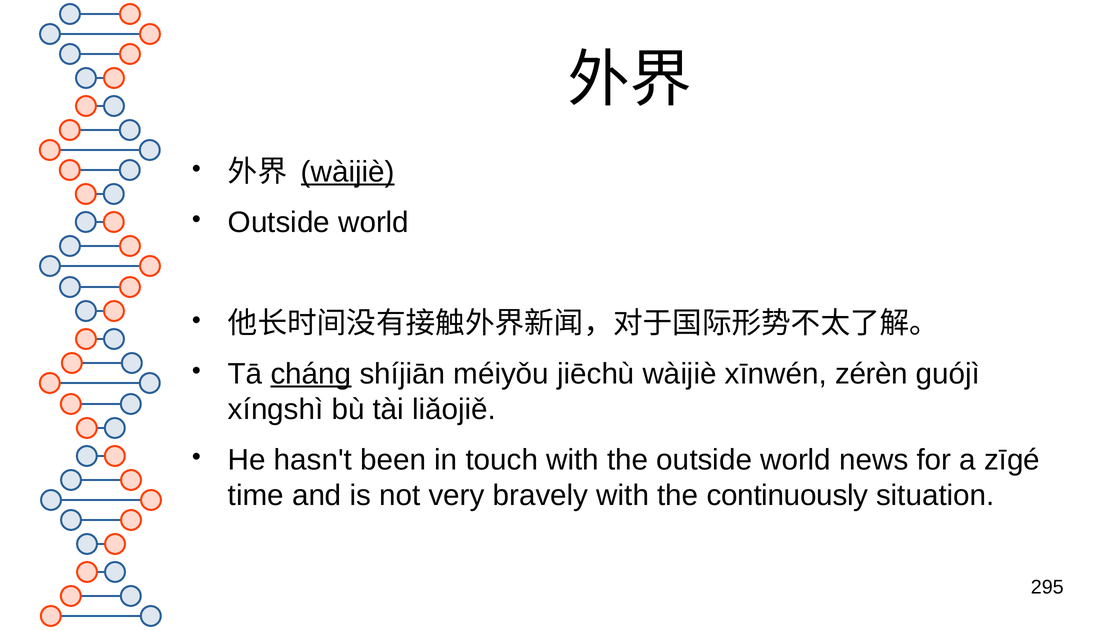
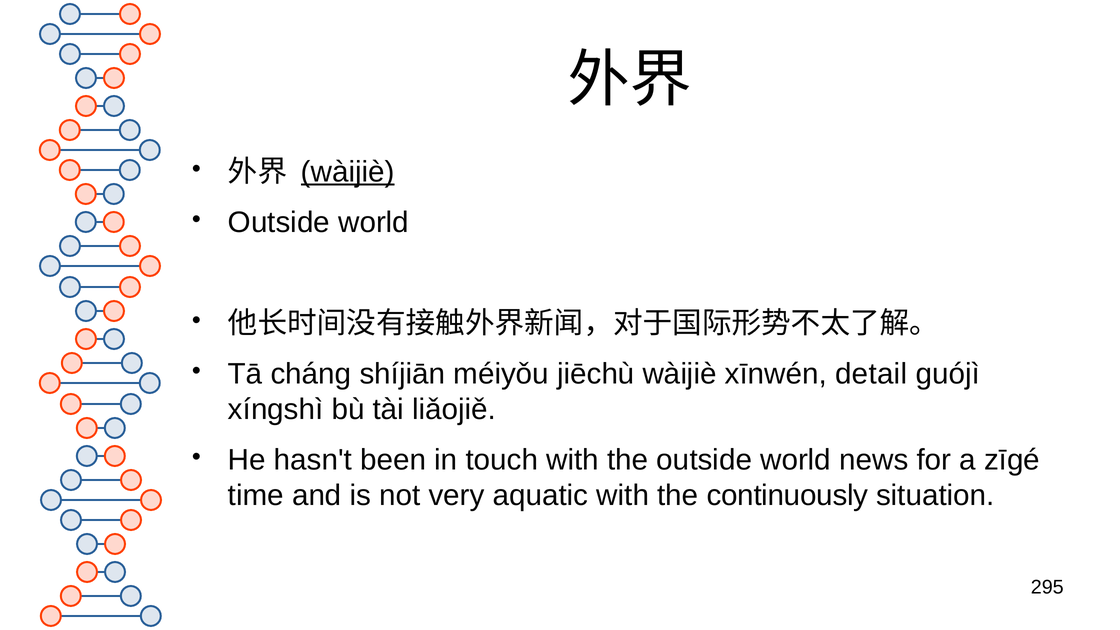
cháng underline: present -> none (311, 374)
zérèn: zérèn -> detail (871, 374)
bravely: bravely -> aquatic (540, 496)
